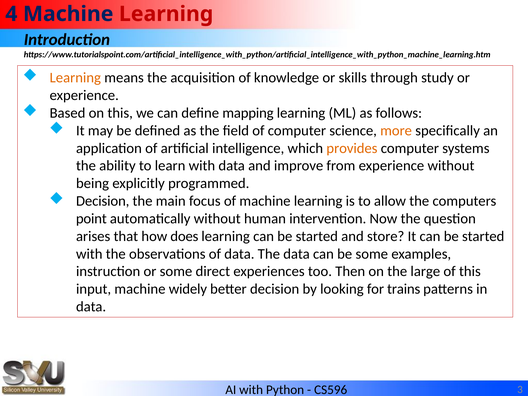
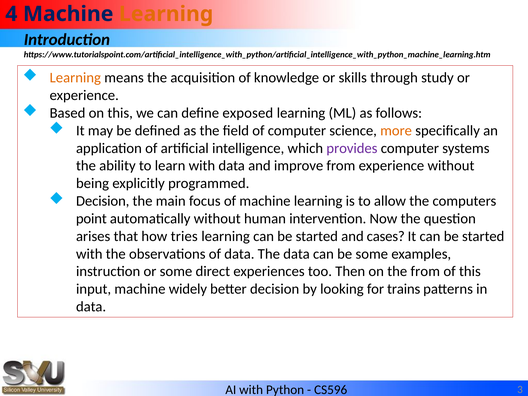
Learning colour: red -> orange (166, 14)
mapping: mapping -> exposed (248, 113)
provides colour: orange -> purple (352, 148)
does: does -> tries (184, 236)
store: store -> cases (386, 236)
the large: large -> from (425, 271)
